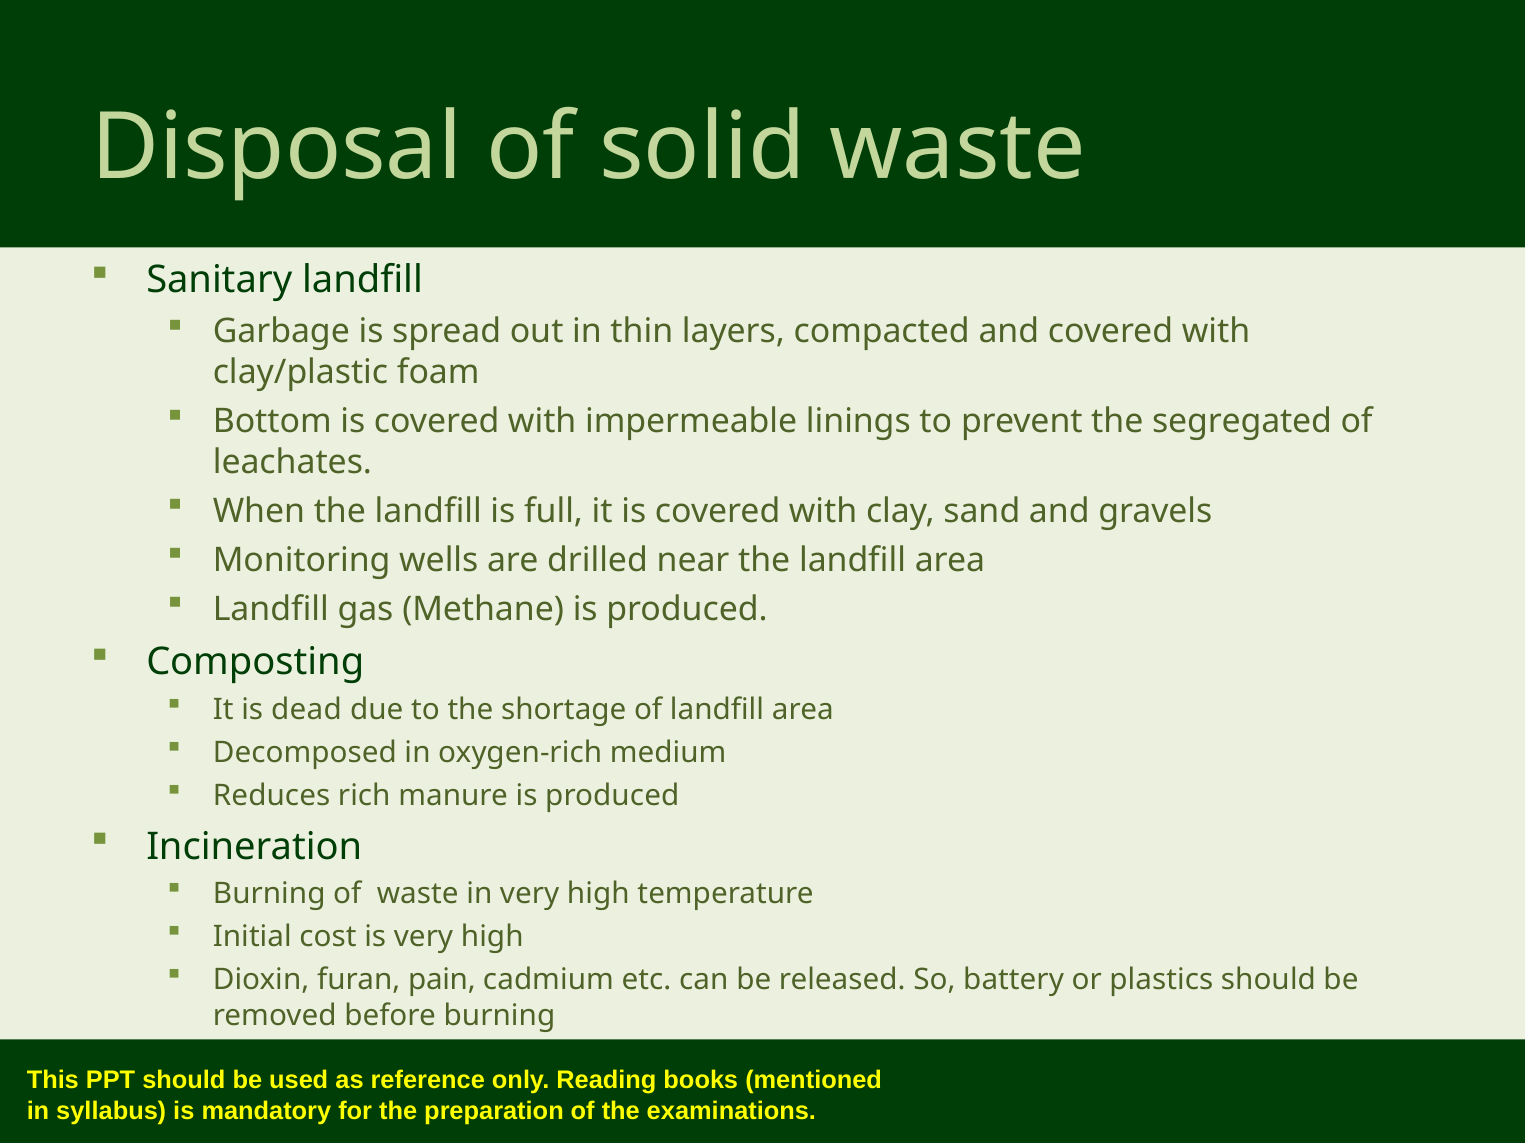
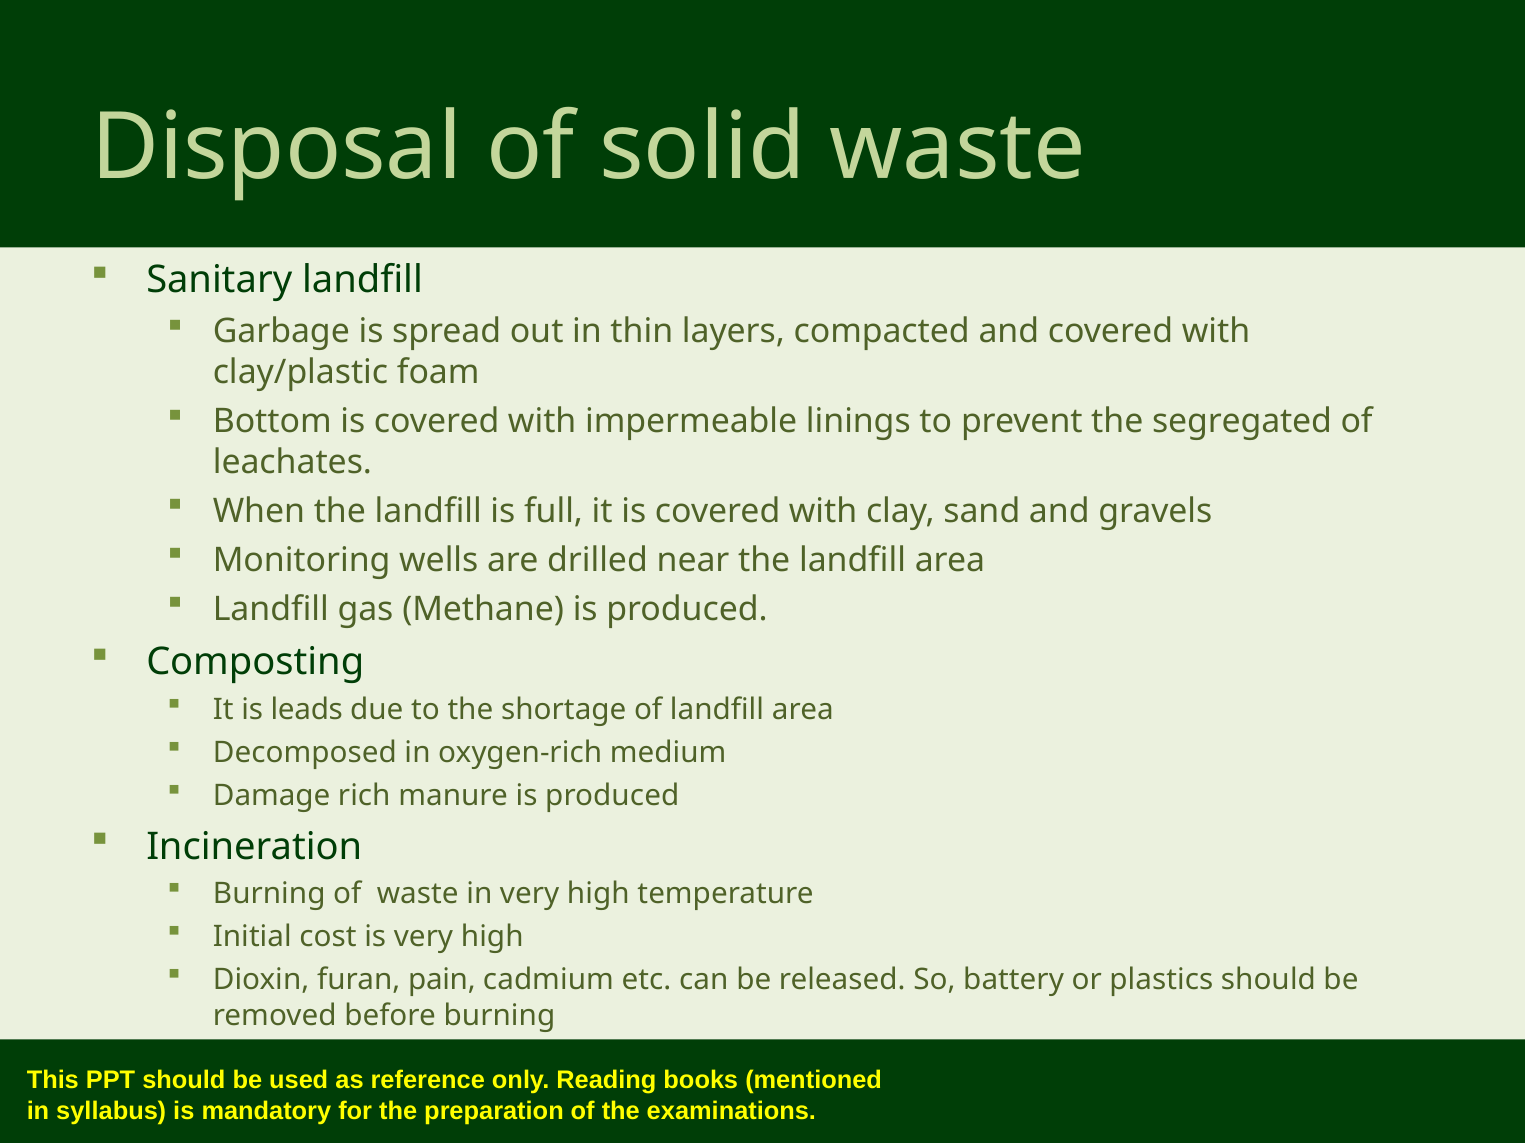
dead: dead -> leads (307, 710)
Reduces: Reduces -> Damage (272, 796)
